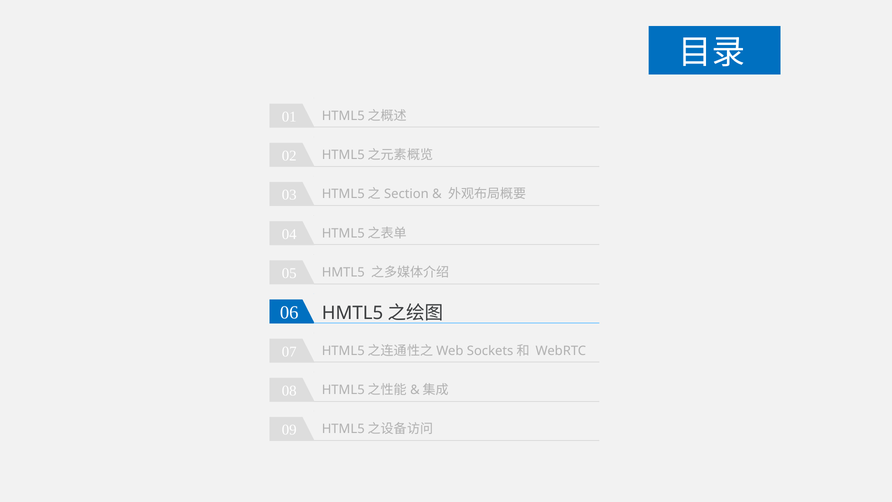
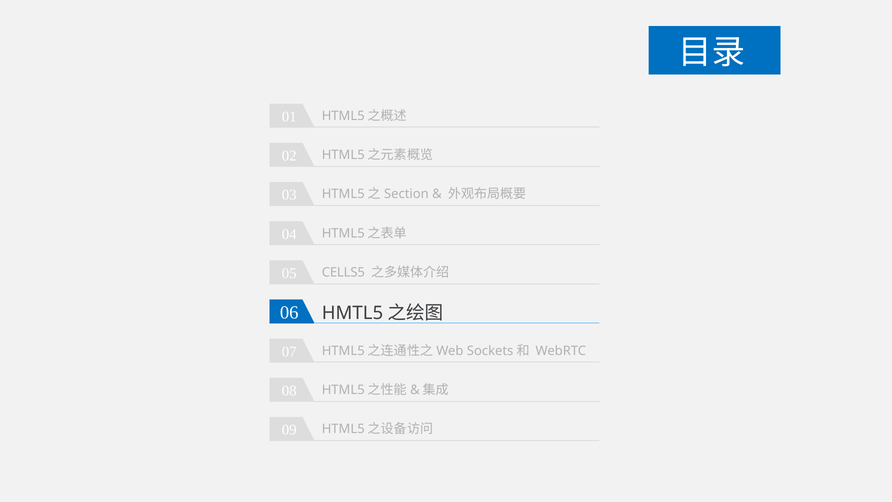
05 HMTL5: HMTL5 -> CELLS5 (343, 272)
